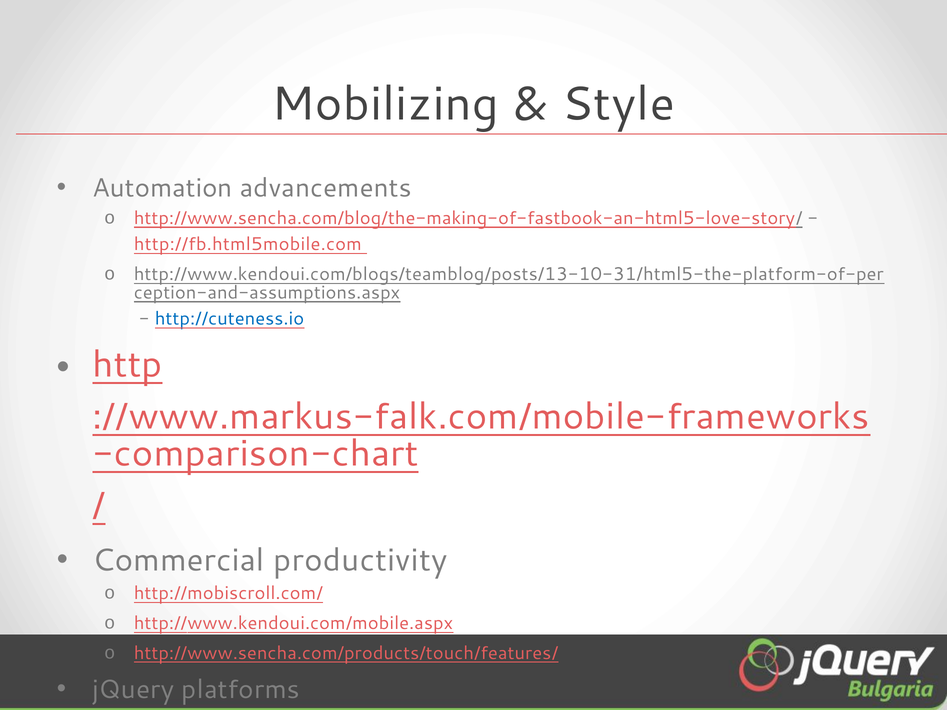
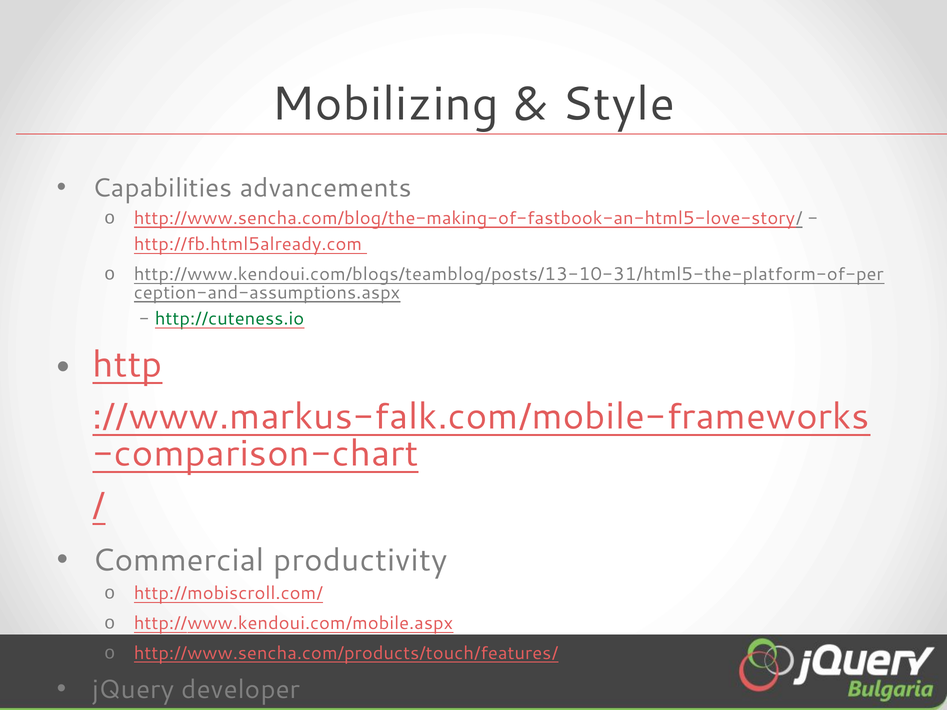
Automation: Automation -> Capabilities (162, 188)
http://fb.html5mobile.com: http://fb.html5mobile.com -> http://fb.html5already.com (248, 244)
http://cuteness.io colour: blue -> green (229, 319)
platforms: platforms -> developer (241, 690)
